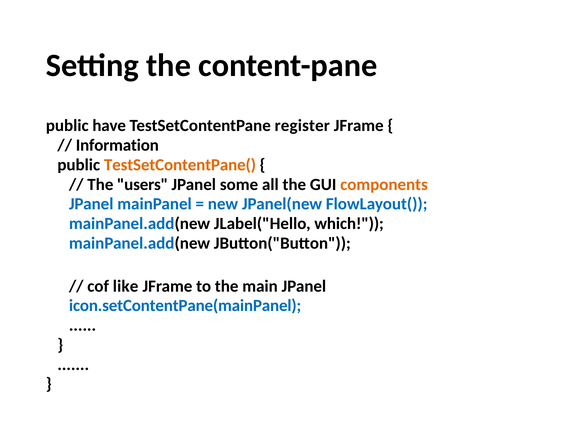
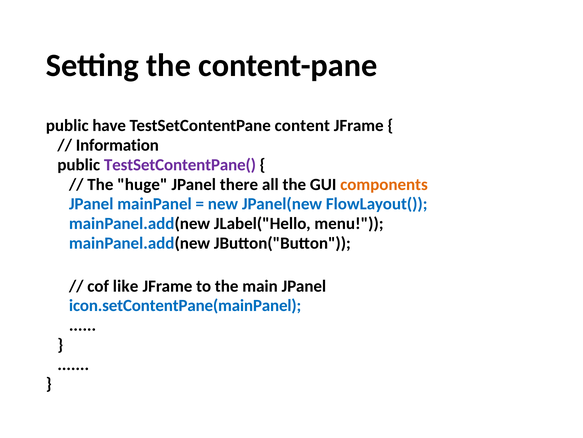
register: register -> content (302, 125)
TestSetContentPane( colour: orange -> purple (180, 165)
users: users -> huge (142, 184)
some: some -> there (239, 184)
which: which -> menu (349, 223)
